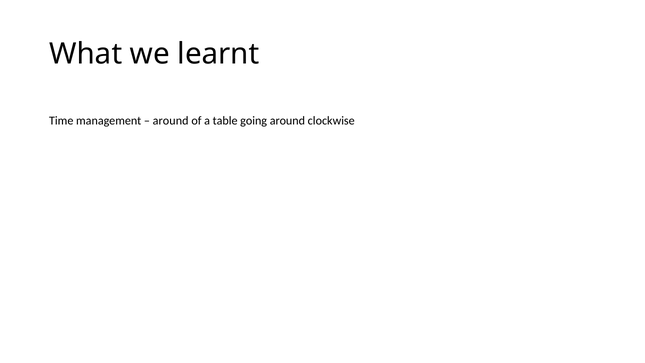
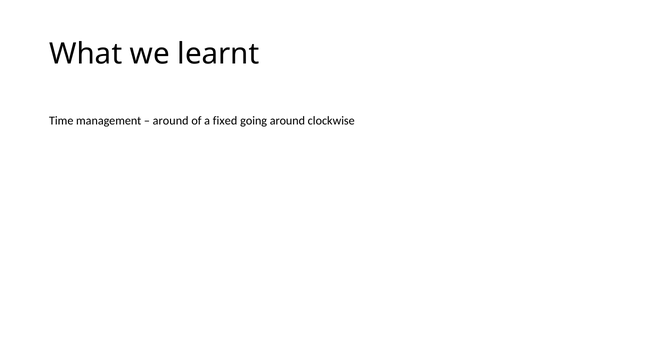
table: table -> fixed (225, 121)
